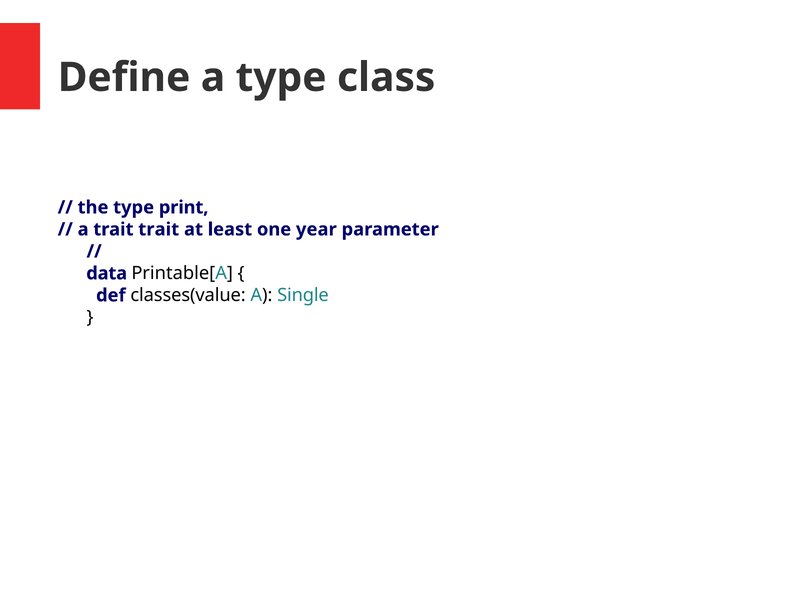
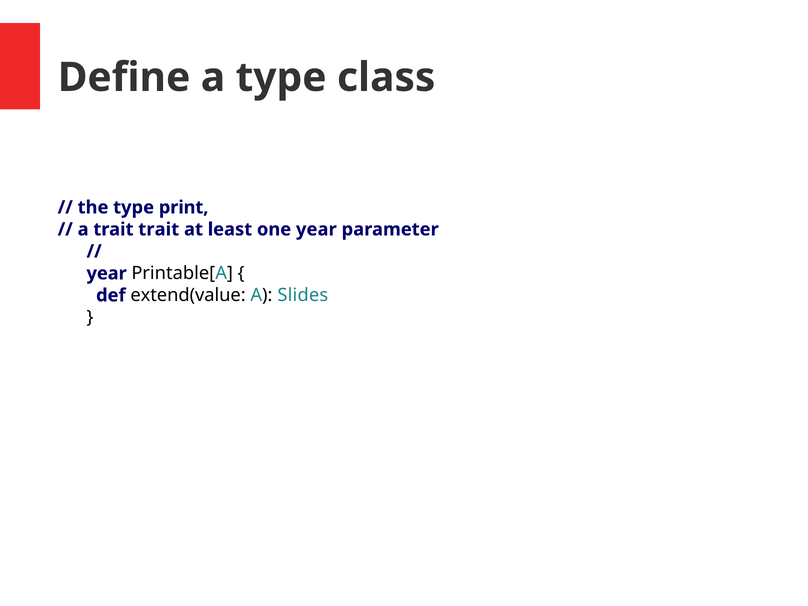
data: data -> year (107, 273)
classes(value: classes(value -> extend(value (188, 295)
Single: Single -> Slides (303, 295)
